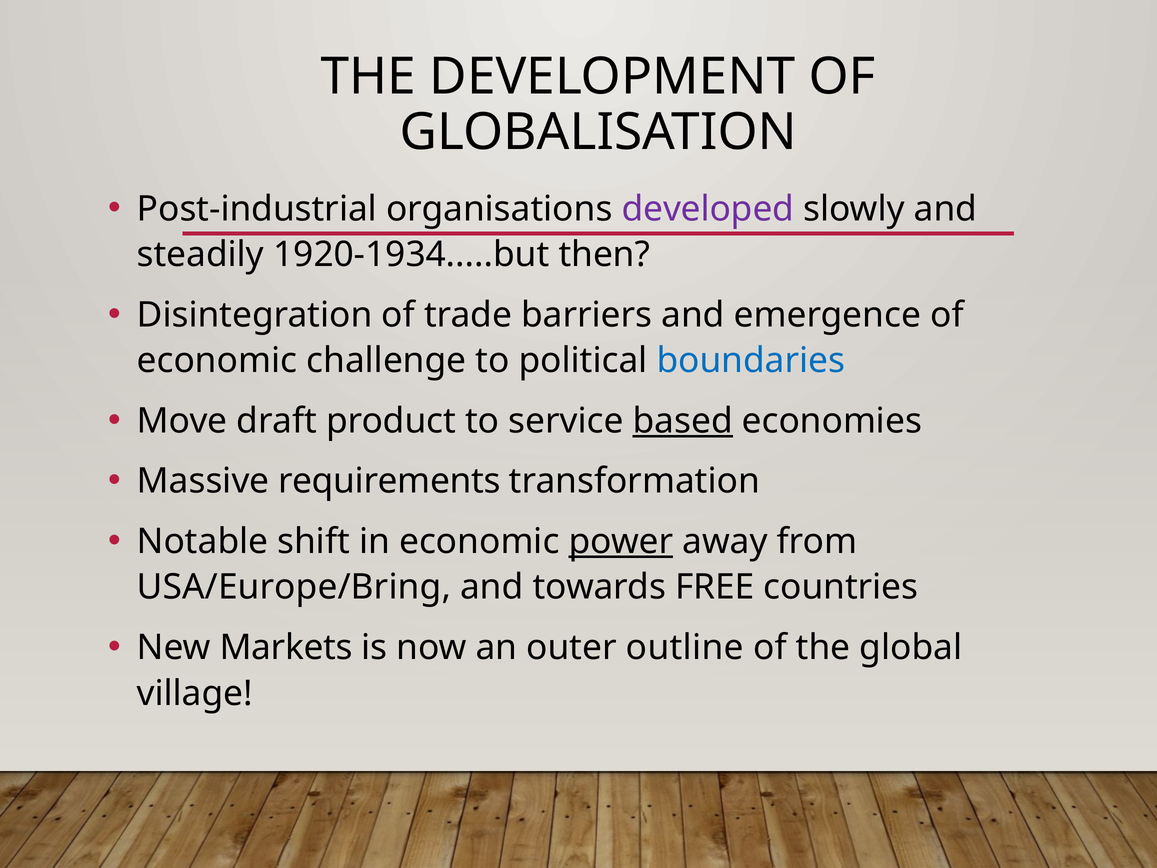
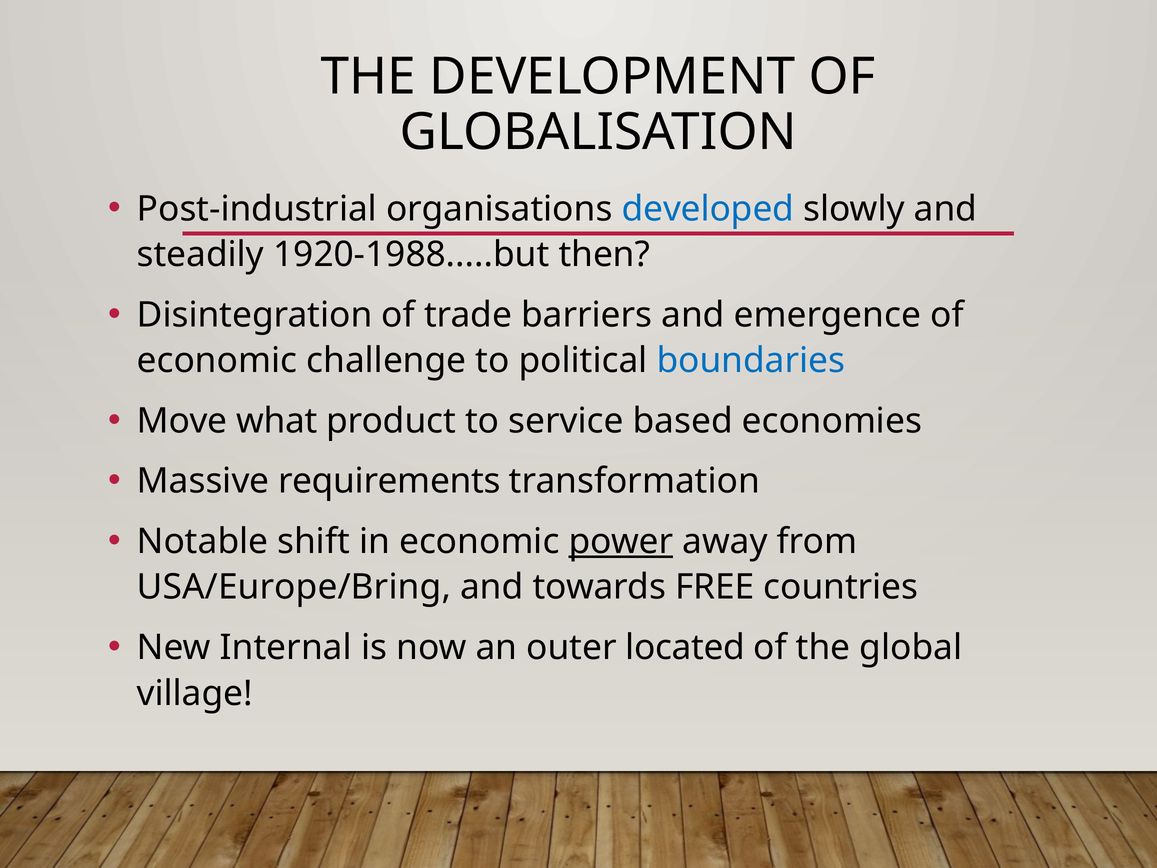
developed colour: purple -> blue (708, 209)
1920-1934.....but: 1920-1934.....but -> 1920-1988.....but (411, 255)
draft: draft -> what (277, 421)
based underline: present -> none (683, 421)
Markets: Markets -> Internal (286, 647)
outline: outline -> located (685, 647)
